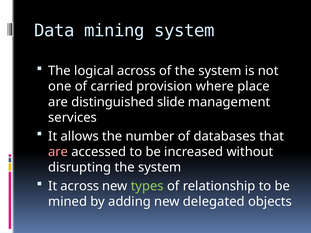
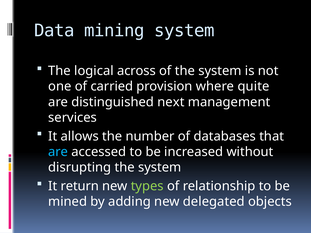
place: place -> quite (254, 87)
slide: slide -> next (171, 102)
are colour: pink -> light blue (58, 152)
It across: across -> return (80, 186)
